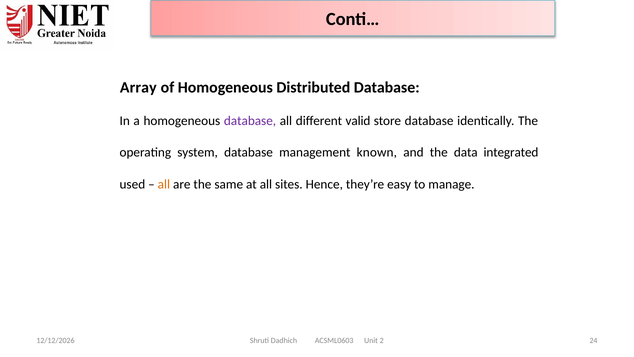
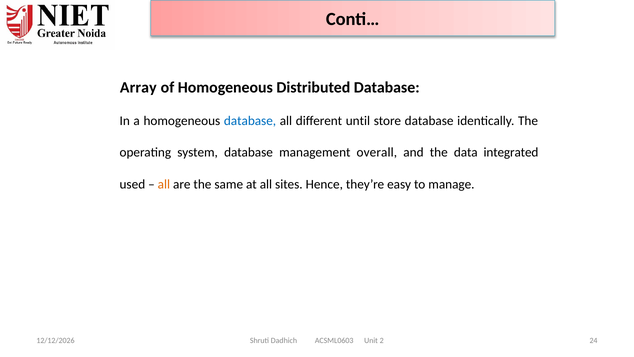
database colour: purple -> blue (250, 121)
valid: valid -> until (358, 121)
known: known -> overall (377, 152)
